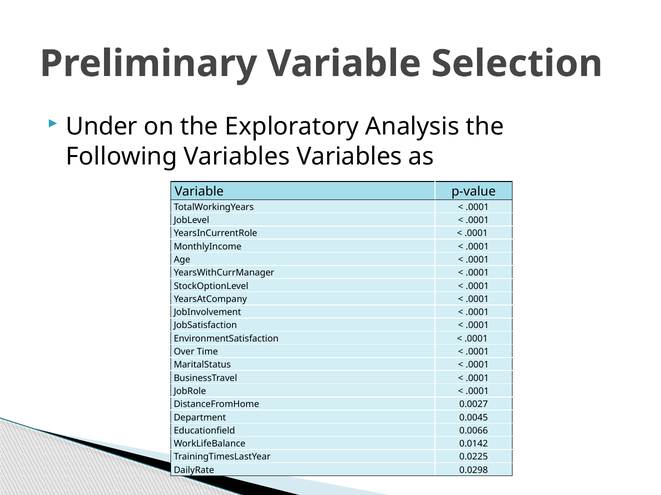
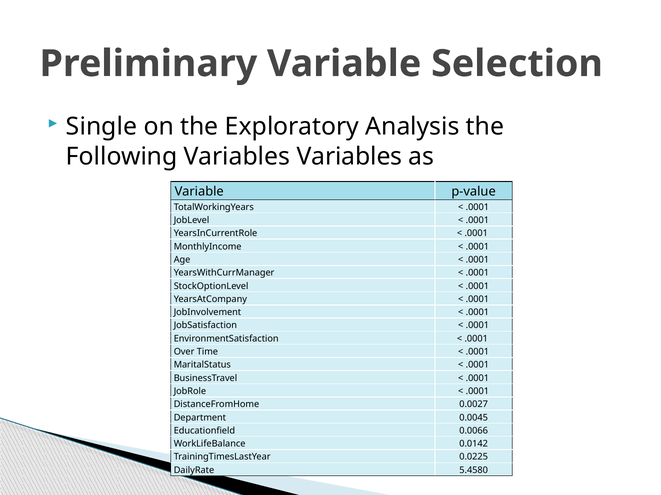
Under: Under -> Single (102, 127)
0.0298: 0.0298 -> 5.4580 (474, 471)
